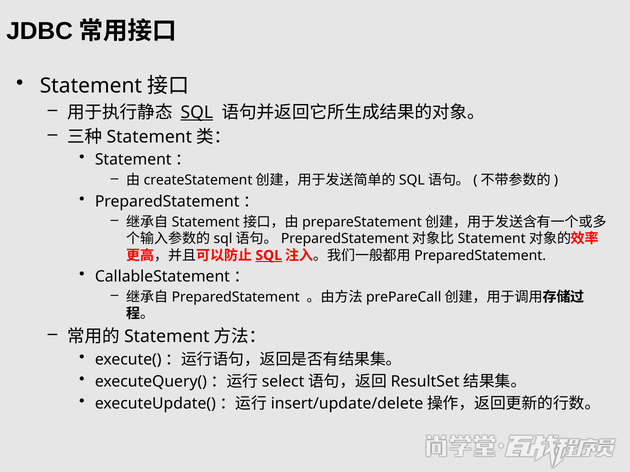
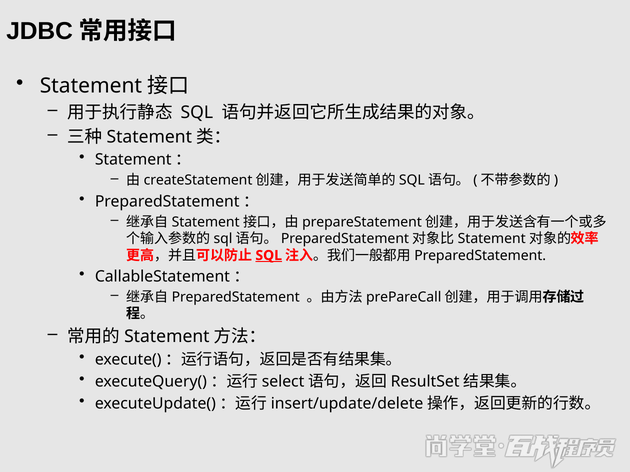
SQL underline: present -> none (197, 112)
